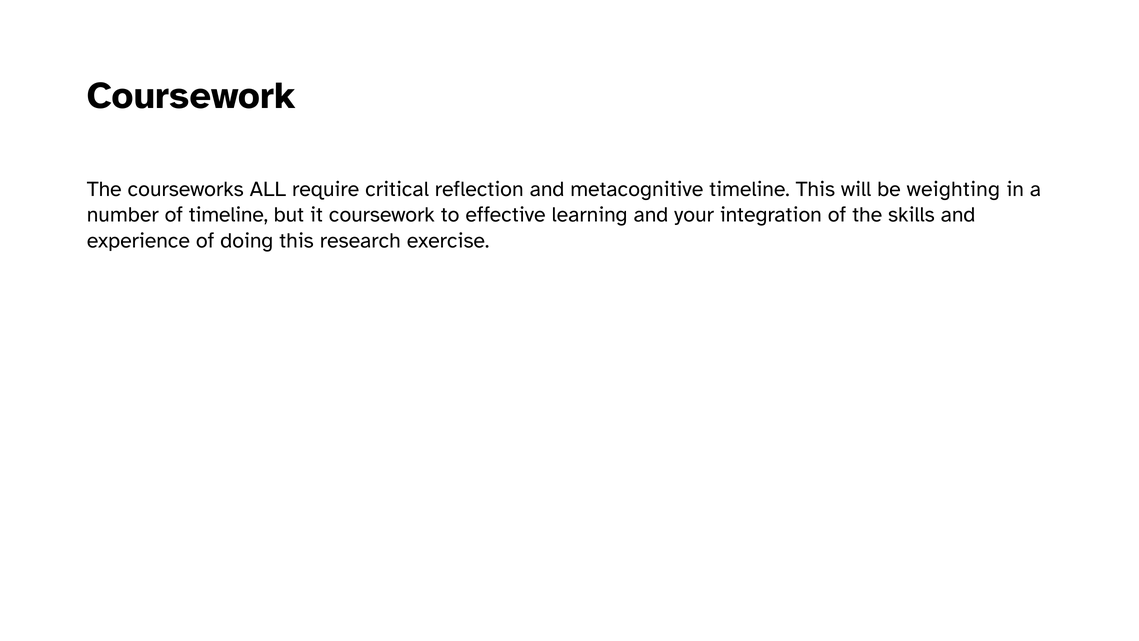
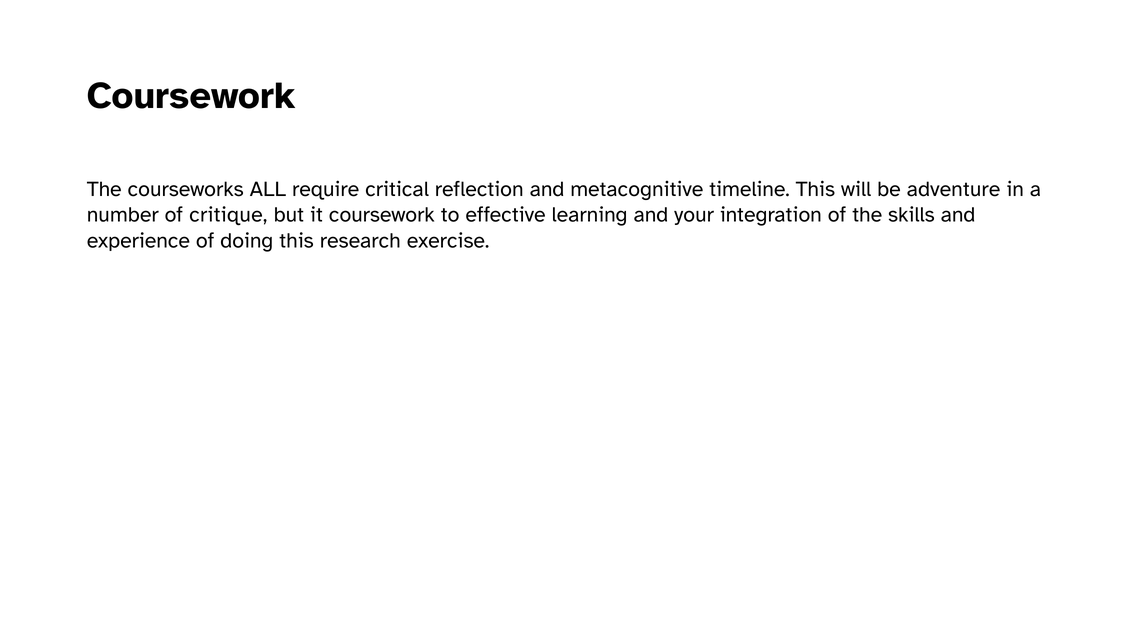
weighting: weighting -> adventure (954, 189)
of timeline: timeline -> critique (228, 215)
